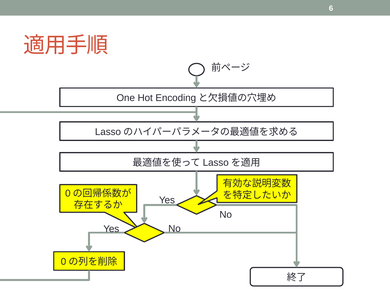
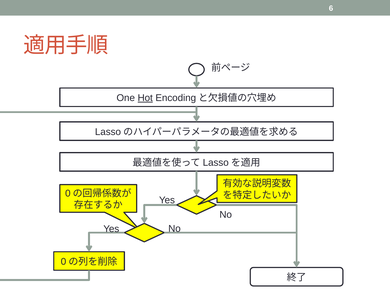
Hot underline: none -> present (145, 98)
